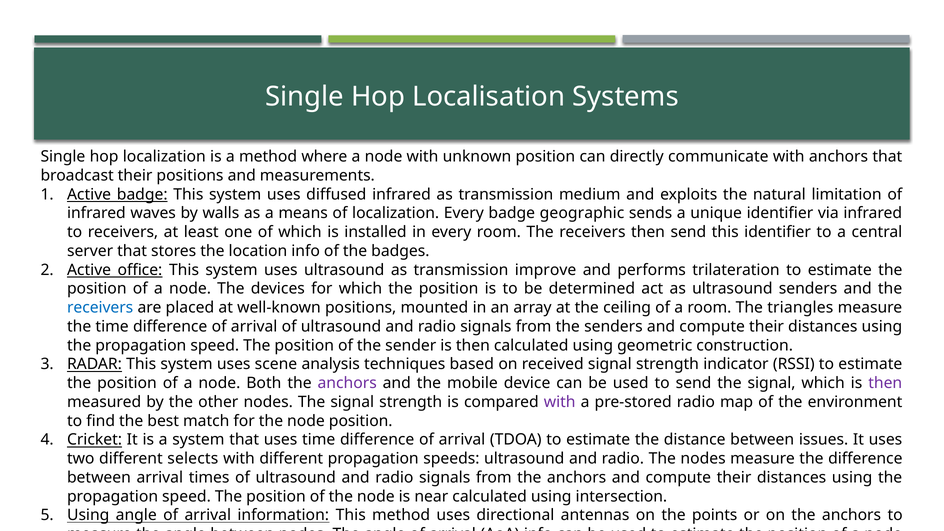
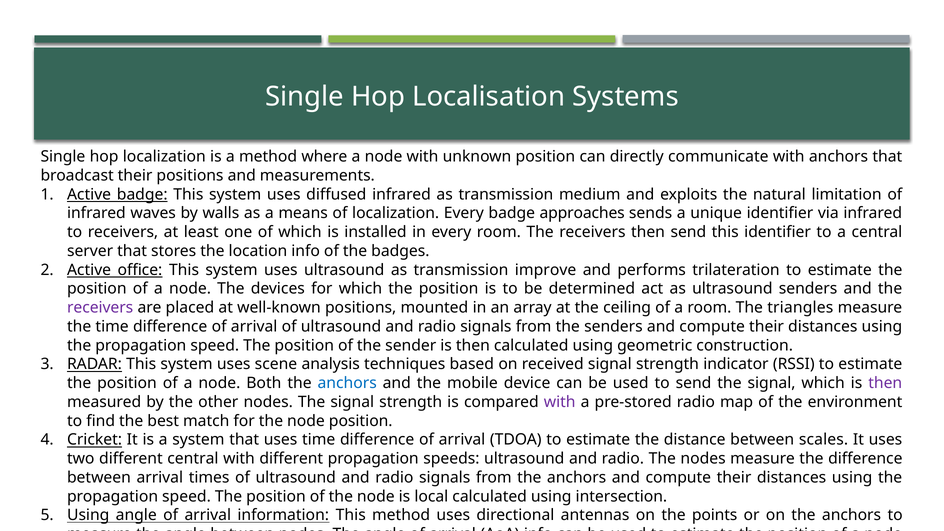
geographic: geographic -> approaches (582, 213)
receivers colour: blue -> purple (100, 308)
anchors colour: purple -> blue (347, 383)
issues: issues -> scales (824, 440)
different selects: selects -> central (193, 459)
near: near -> local (431, 496)
